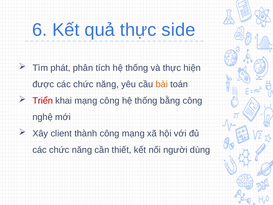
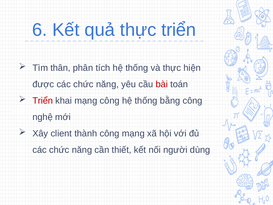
thực side: side -> triển (179, 30)
phát: phát -> thân (60, 68)
bài colour: orange -> red (162, 84)
